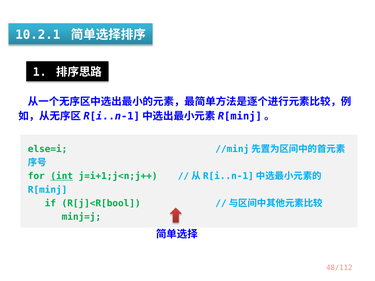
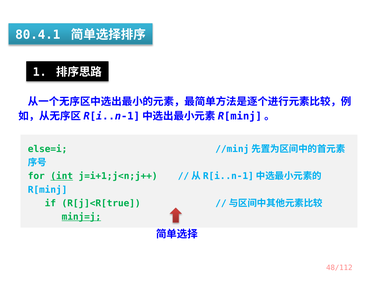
10.2.1: 10.2.1 -> 80.4.1 (38, 35)
R[j]<R[bool: R[j]<R[bool -> R[j]<R[true (101, 203)
minj=j underline: none -> present (81, 217)
